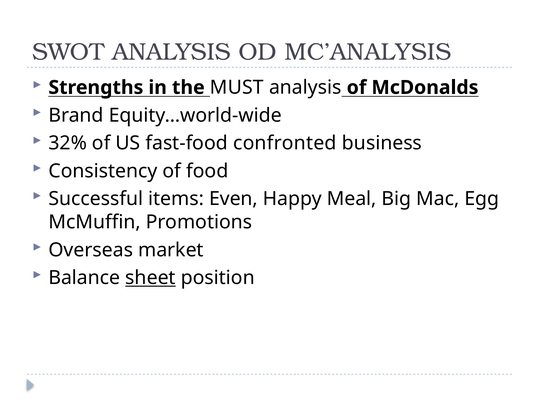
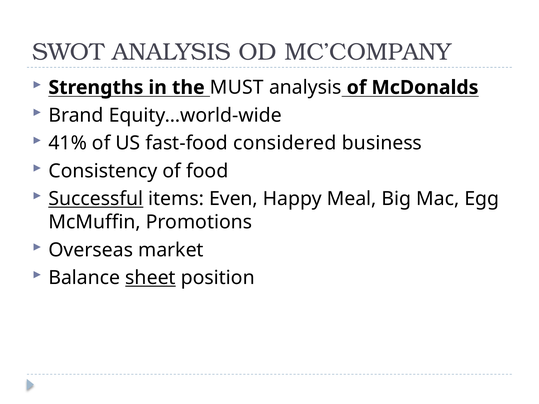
MC’ANALYSIS: MC’ANALYSIS -> MC’COMPANY (368, 52)
32%: 32% -> 41% (68, 143)
confronted: confronted -> considered (285, 143)
Successful underline: none -> present (96, 199)
